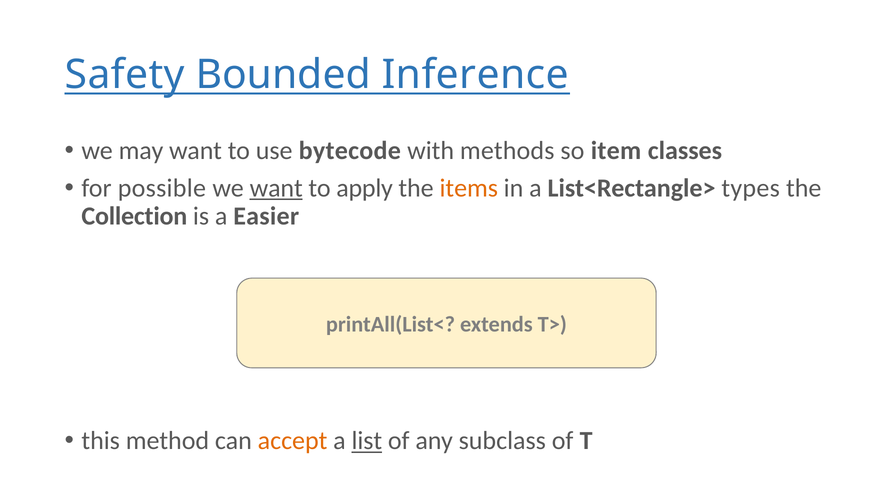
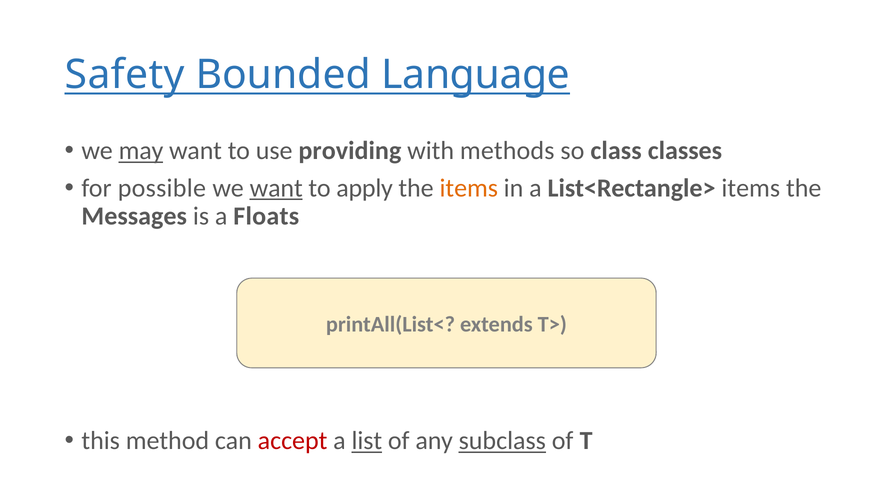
Inference: Inference -> Language (476, 75)
may underline: none -> present (141, 151)
bytecode: bytecode -> providing (350, 151)
item: item -> class (616, 151)
List<Rectangle> types: types -> items (751, 188)
Collection: Collection -> Messages (134, 217)
Easier: Easier -> Floats (266, 217)
accept colour: orange -> red (293, 441)
subclass underline: none -> present (502, 441)
